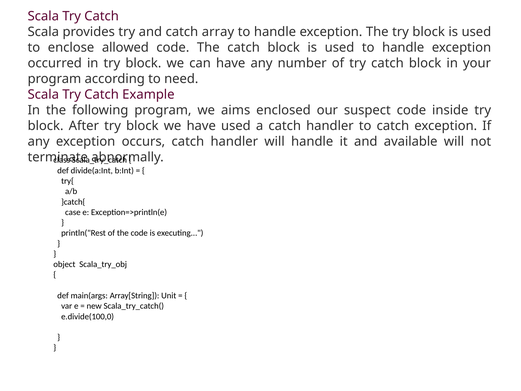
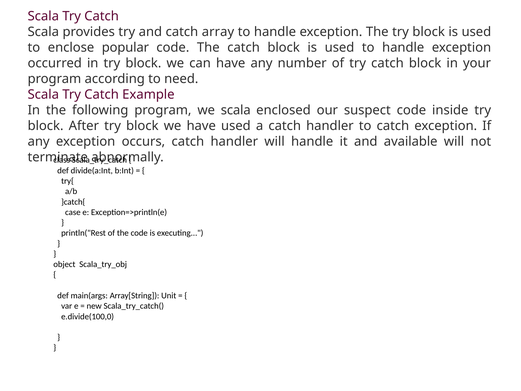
allowed: allowed -> popular (125, 48)
we aims: aims -> scala (236, 110)
